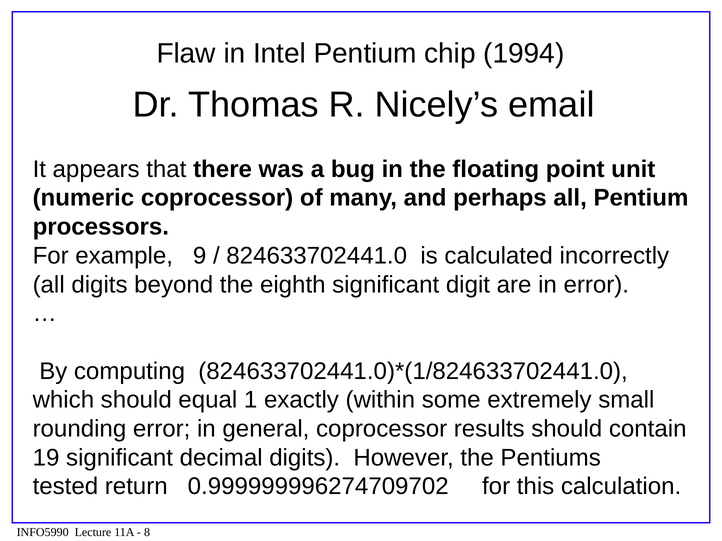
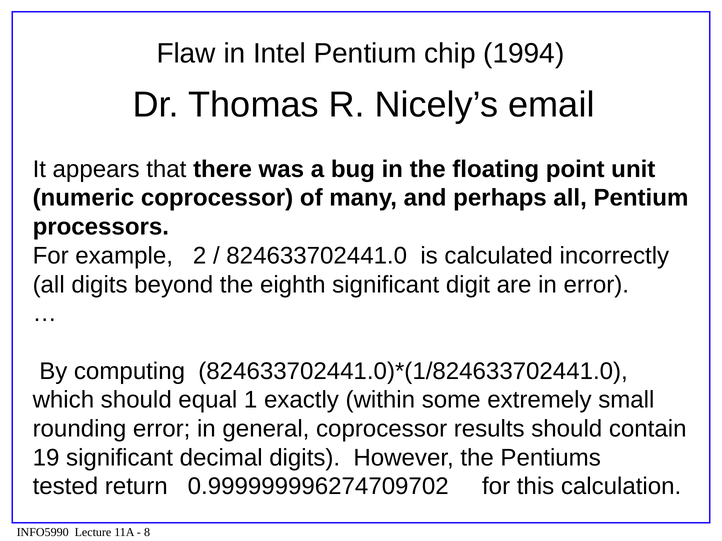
9: 9 -> 2 (200, 256)
